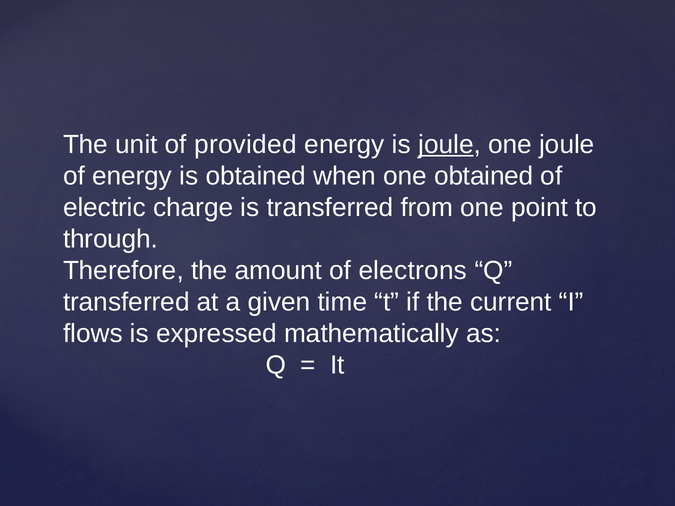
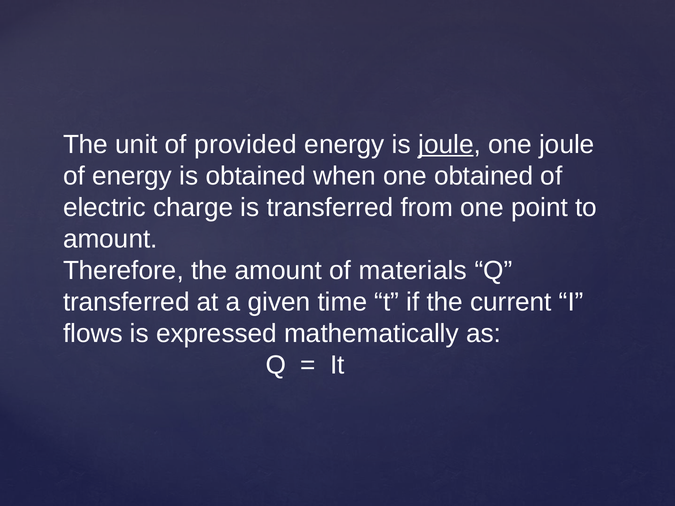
through: through -> amount (110, 239)
electrons: electrons -> materials (413, 271)
